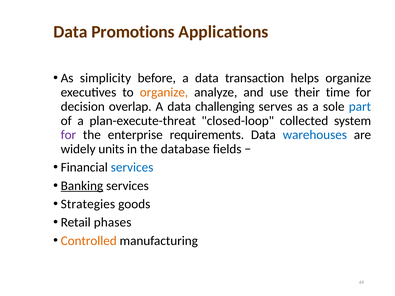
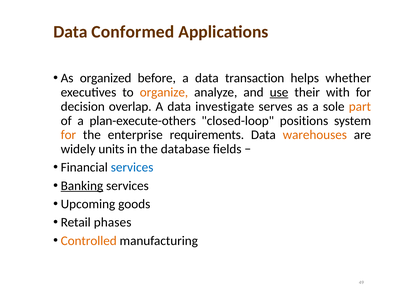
Promotions: Promotions -> Conformed (133, 32)
simplicity: simplicity -> organized (106, 78)
helps organize: organize -> whether (348, 78)
use underline: none -> present (279, 92)
time: time -> with (338, 92)
challenging: challenging -> investigate (225, 107)
part colour: blue -> orange (360, 107)
plan-execute-threat: plan-execute-threat -> plan-execute-others (143, 121)
collected: collected -> positions (304, 121)
for colour: purple -> orange (68, 135)
warehouses colour: blue -> orange (315, 135)
Strategies: Strategies -> Upcoming (88, 204)
